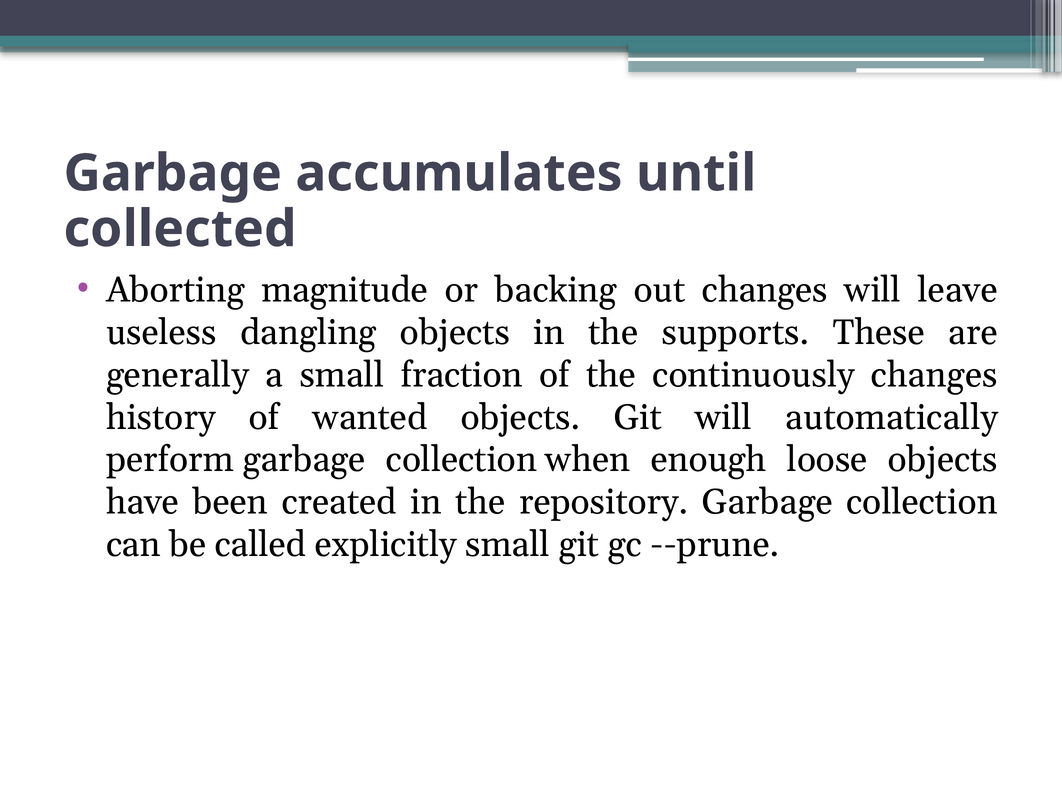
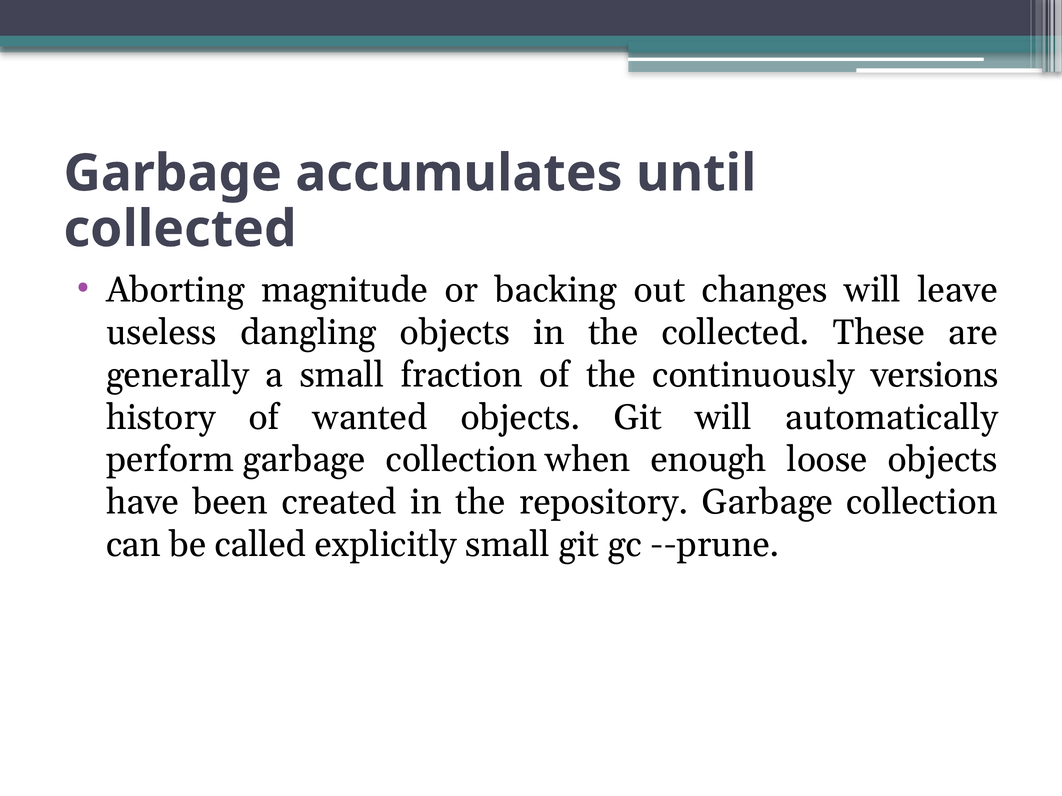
the supports: supports -> collected (736, 333)
continuously changes: changes -> versions (935, 375)
